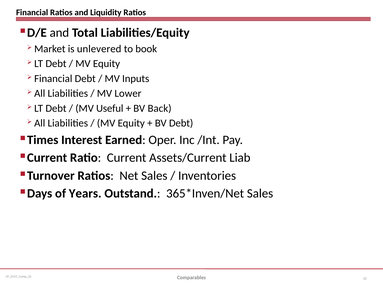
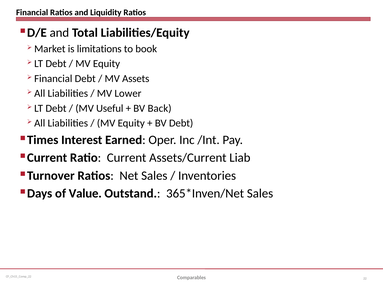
unlevered: unlevered -> limitations (99, 49)
Inputs: Inputs -> Assets (136, 79)
Years: Years -> Value (85, 194)
